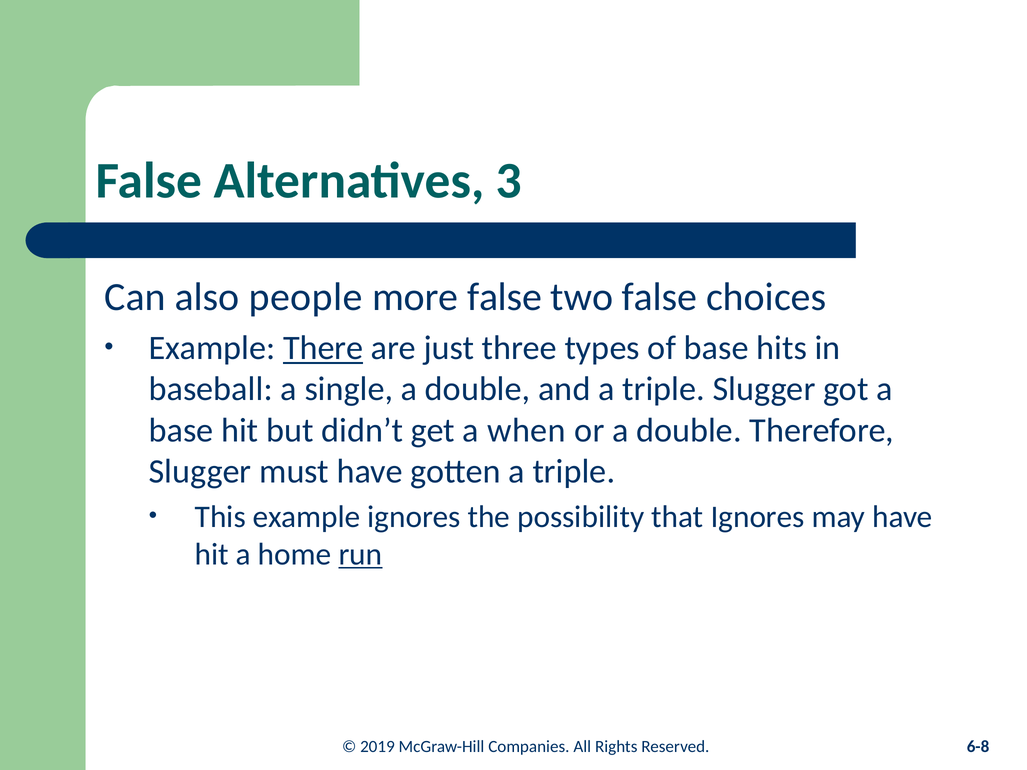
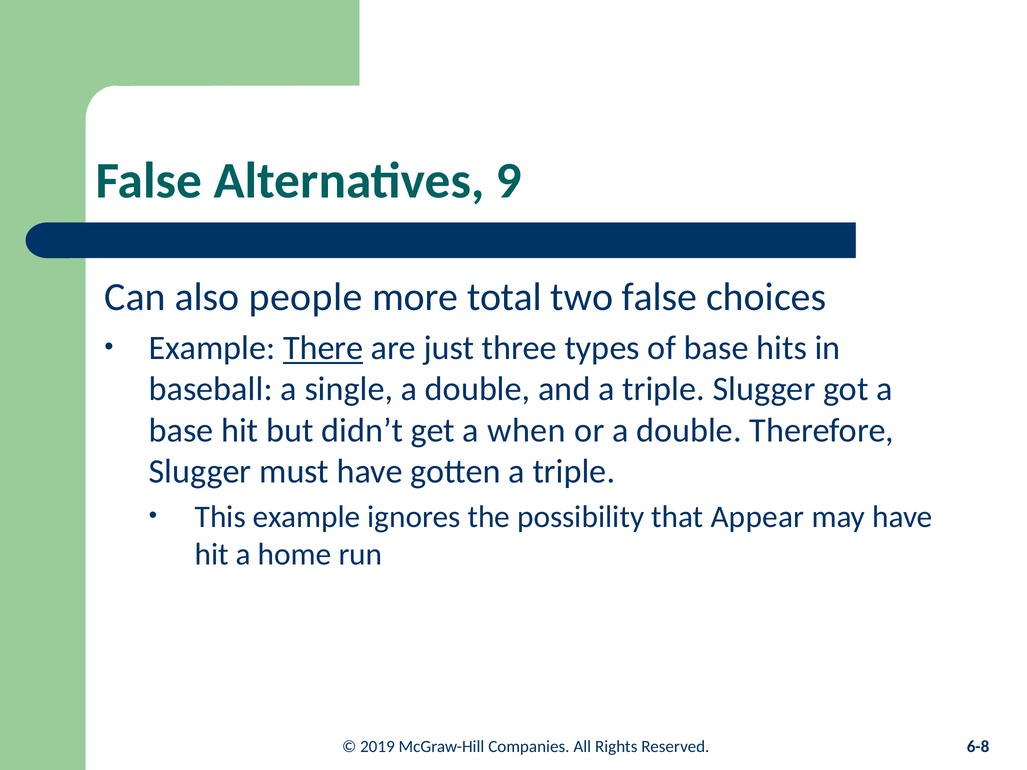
3: 3 -> 9 (509, 181)
more false: false -> total (505, 297)
that Ignores: Ignores -> Appear (757, 517)
run underline: present -> none (361, 554)
